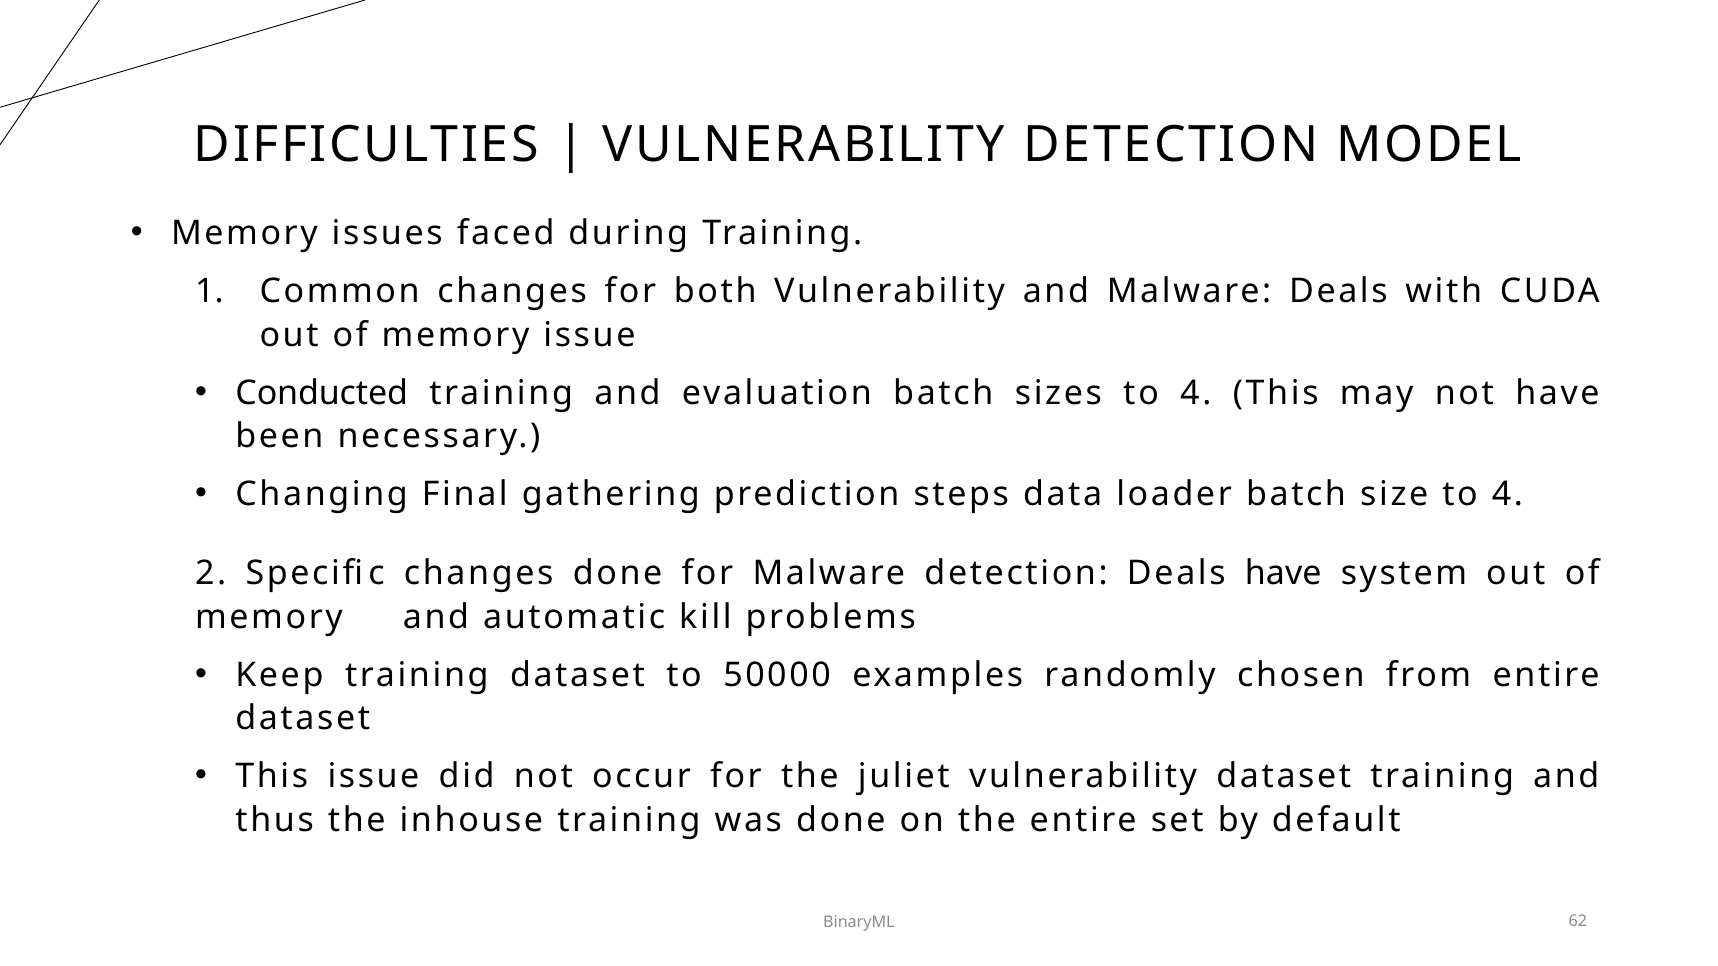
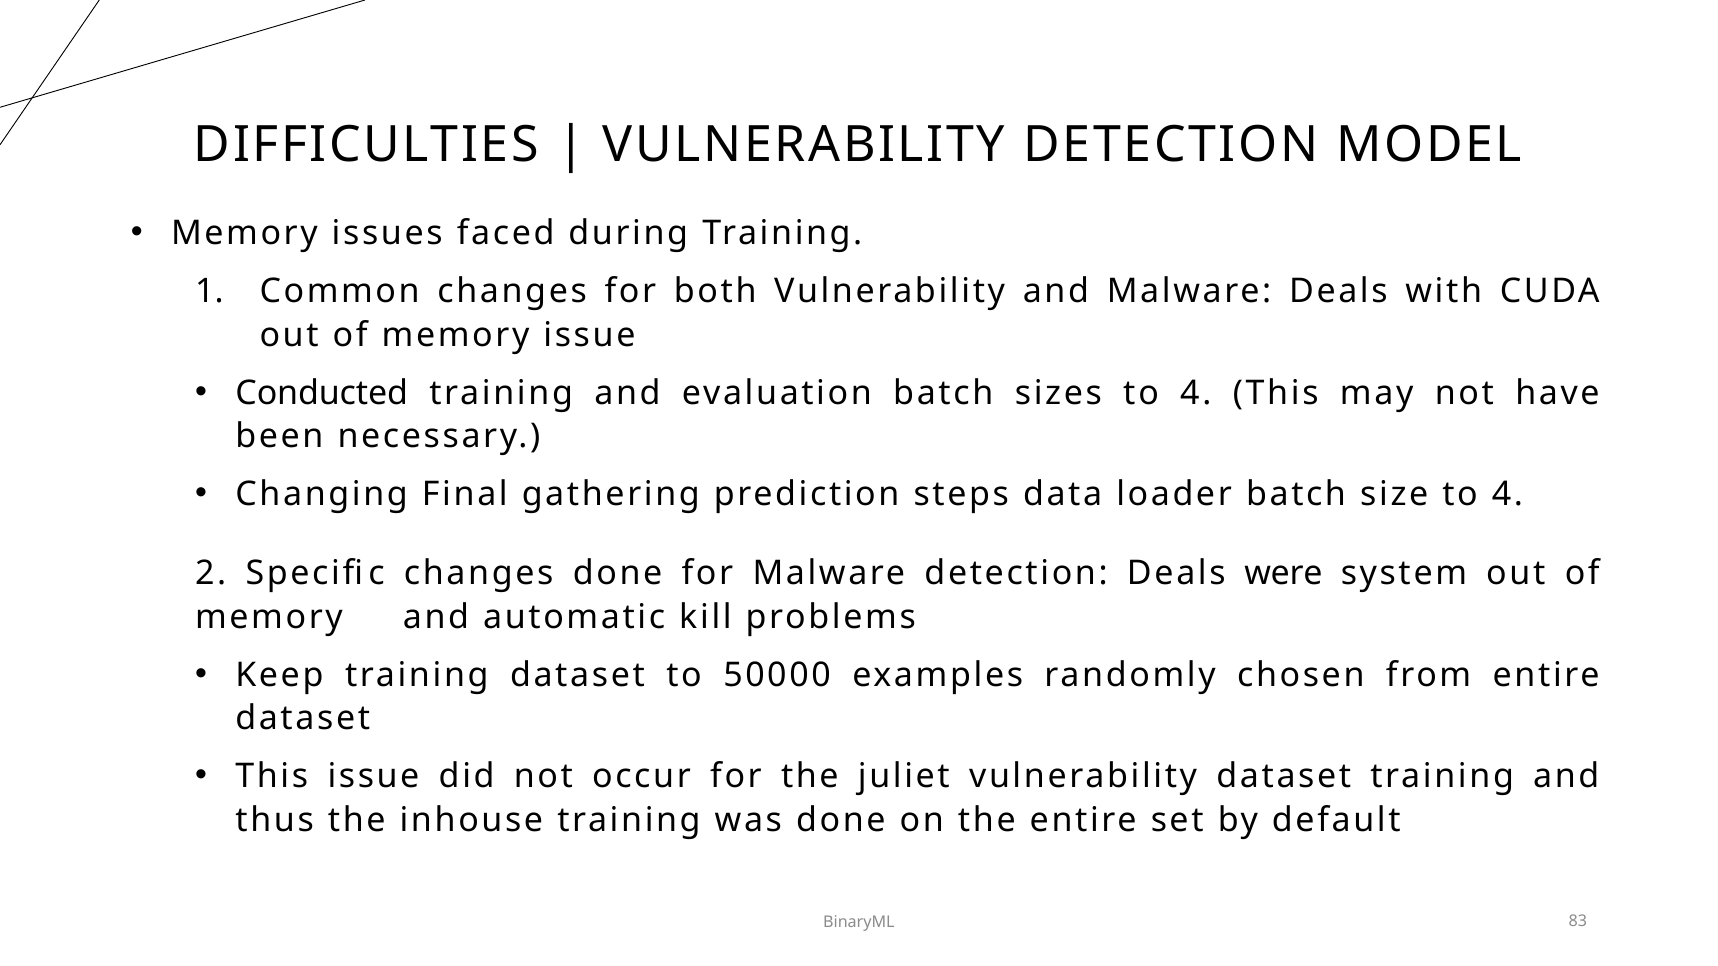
Deals have: have -> were (1283, 574)
62: 62 -> 83 (1578, 921)
